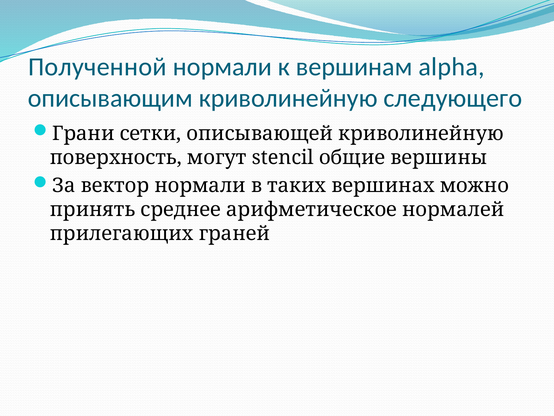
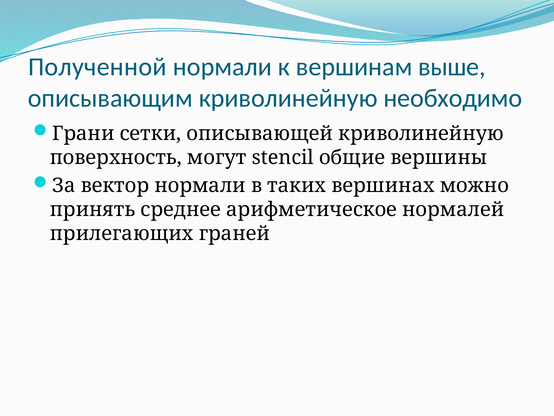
alpha: alpha -> выше (452, 67)
следующего: следующего -> необходимо (453, 98)
